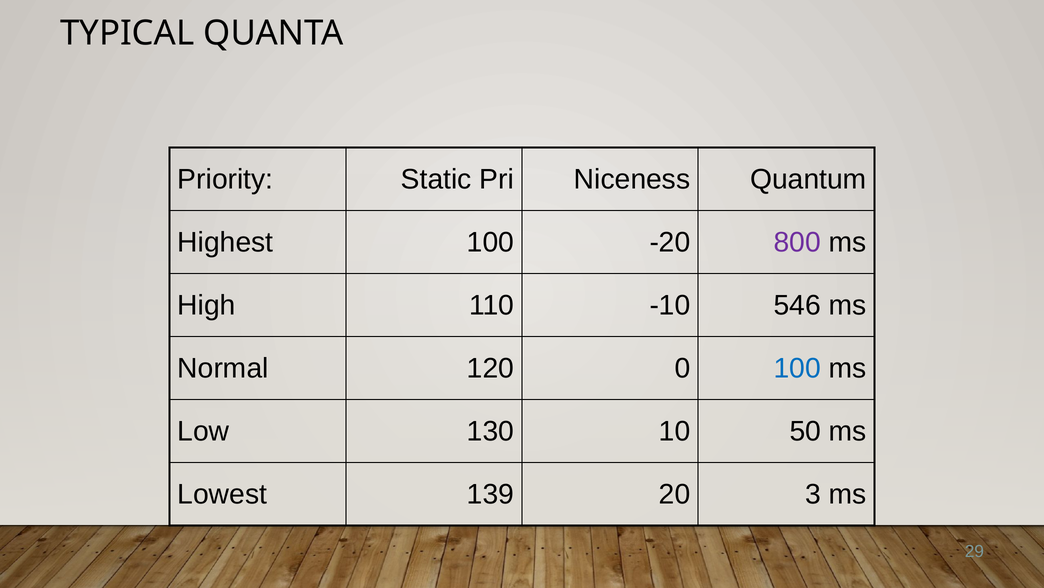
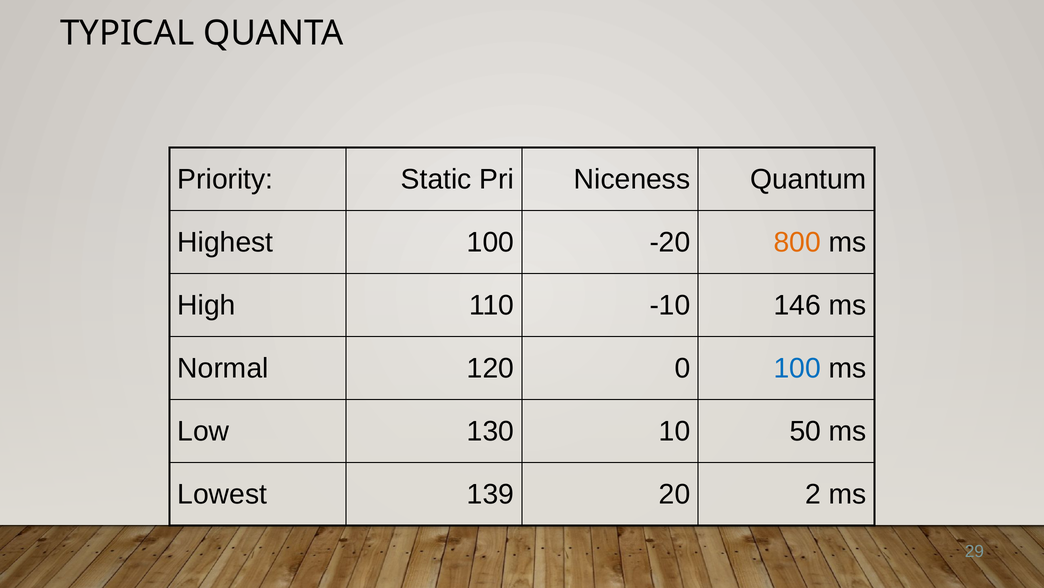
800 colour: purple -> orange (797, 242)
546: 546 -> 146 (797, 305)
3: 3 -> 2 (813, 494)
